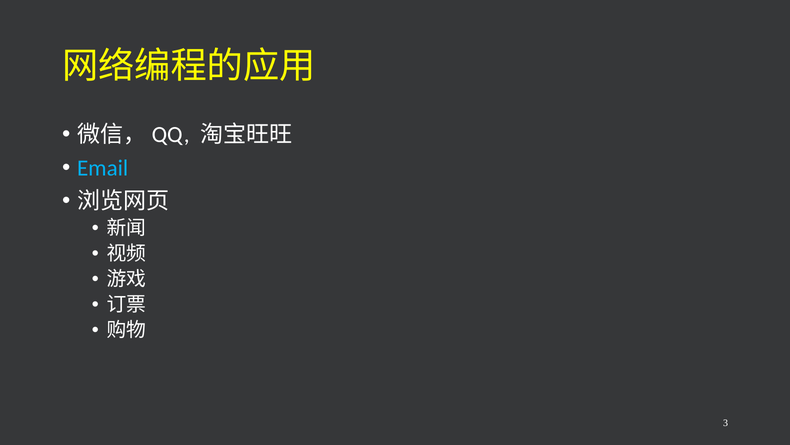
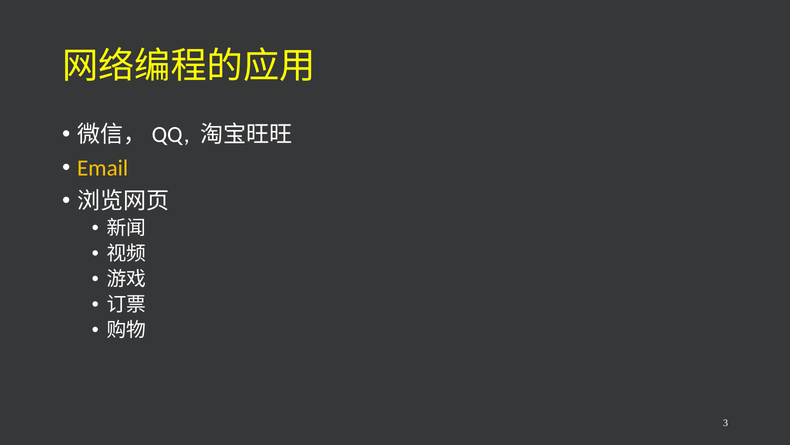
Email colour: light blue -> yellow (103, 168)
